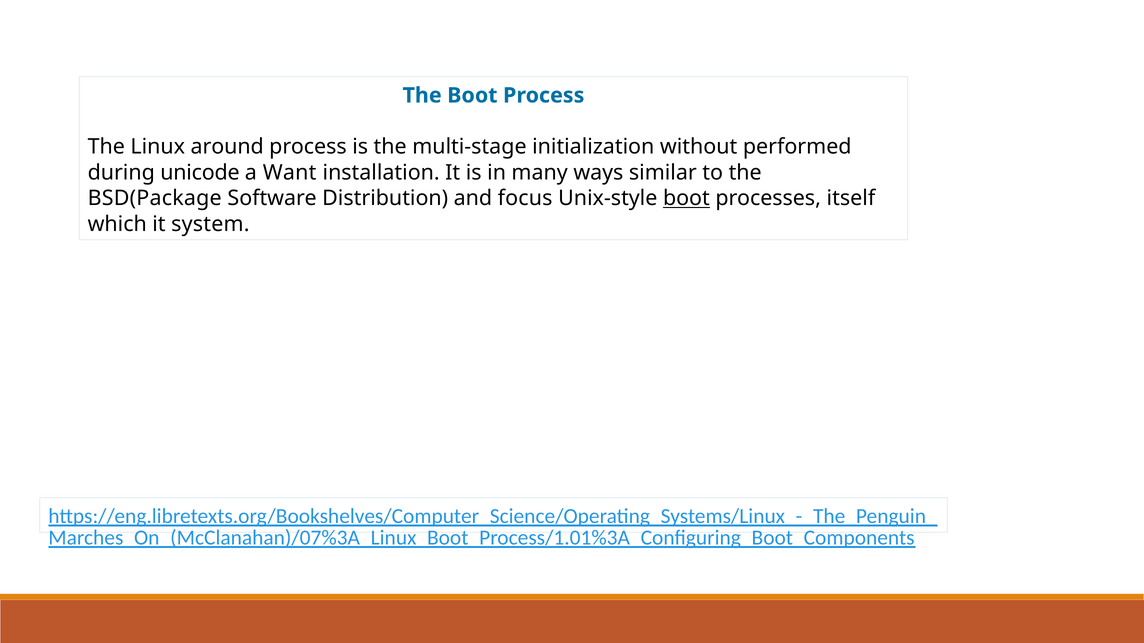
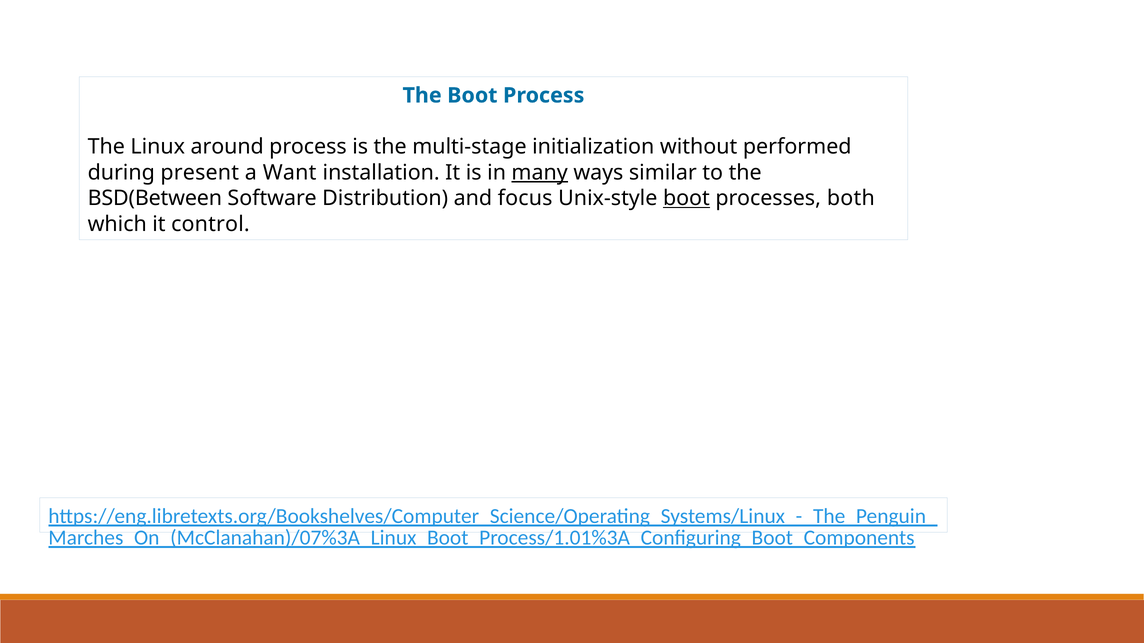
unicode: unicode -> present (200, 173)
many underline: none -> present (540, 173)
BSD(Package: BSD(Package -> BSD(Between (155, 198)
itself: itself -> both (851, 198)
system: system -> control (210, 224)
